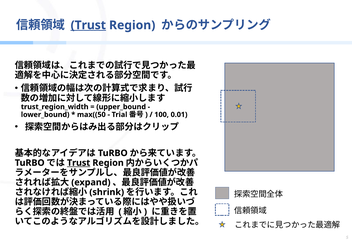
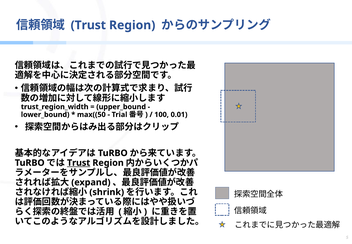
Trust underline: present -> none (88, 25)
